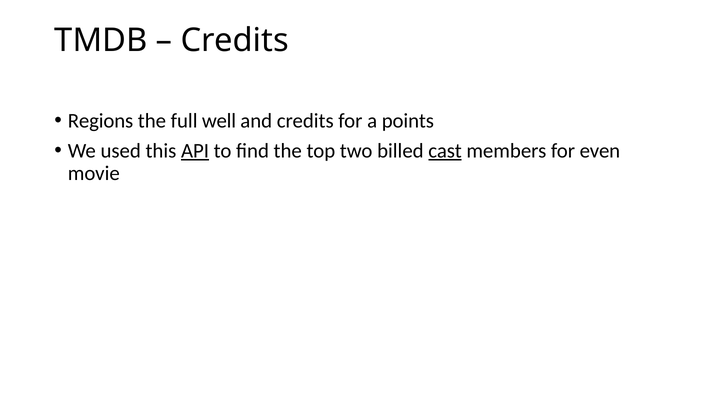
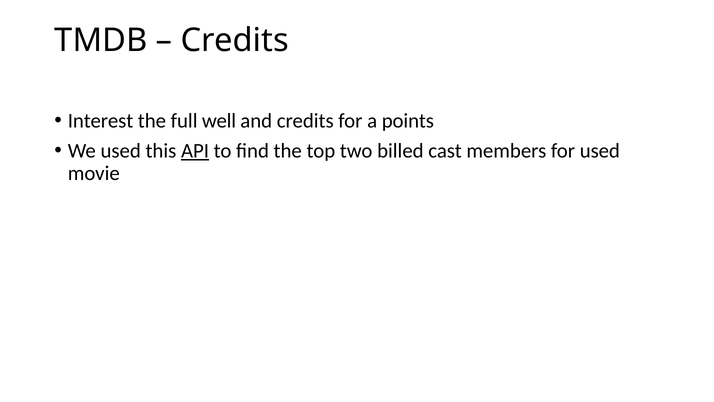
Regions: Regions -> Interest (101, 121)
cast underline: present -> none (445, 151)
for even: even -> used (600, 151)
